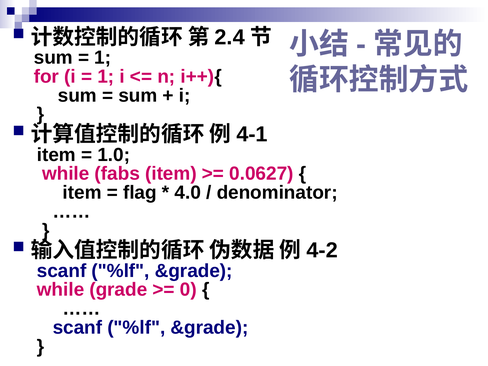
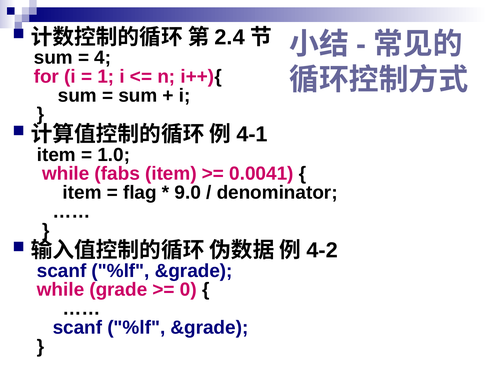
1: 1 -> 4 (103, 58)
0.0627: 0.0627 -> 0.0041 (261, 174)
4.0: 4.0 -> 9.0 (188, 193)
